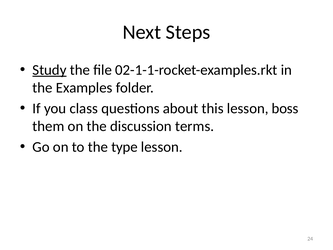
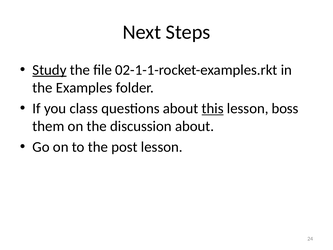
this underline: none -> present (213, 108)
discussion terms: terms -> about (195, 126)
type: type -> post (124, 147)
